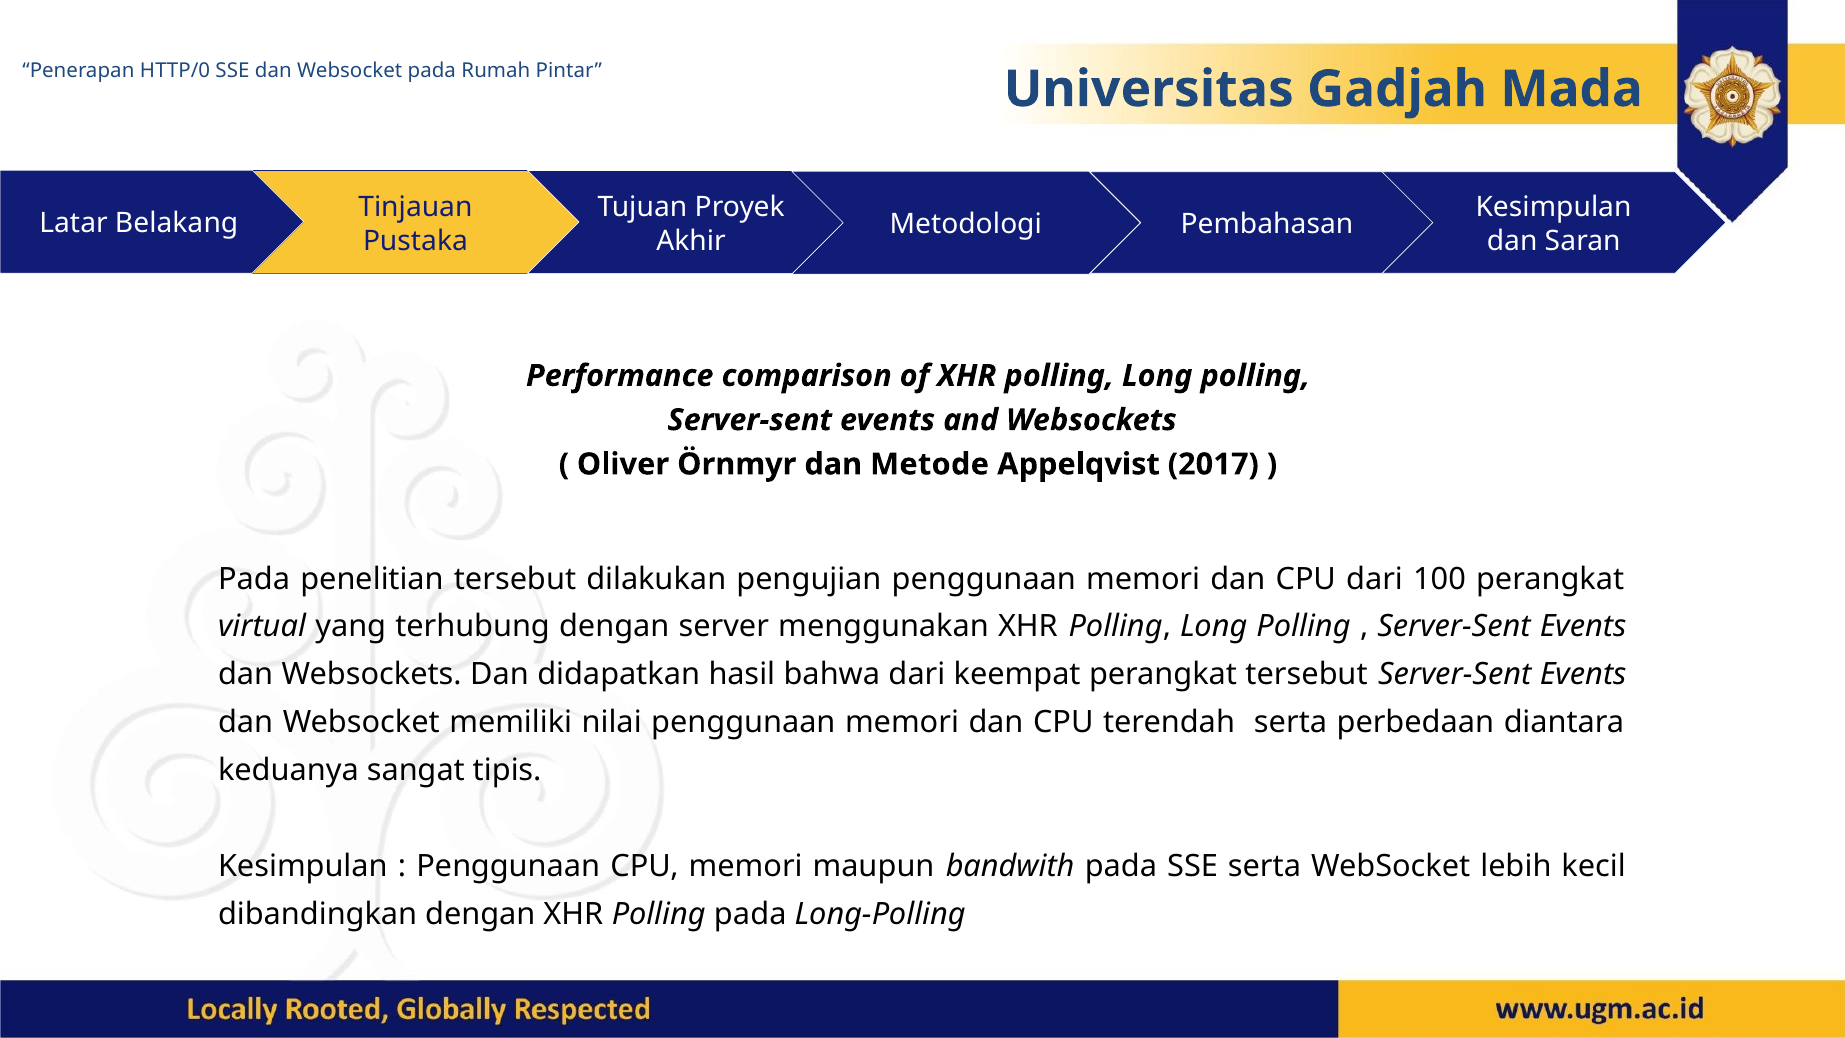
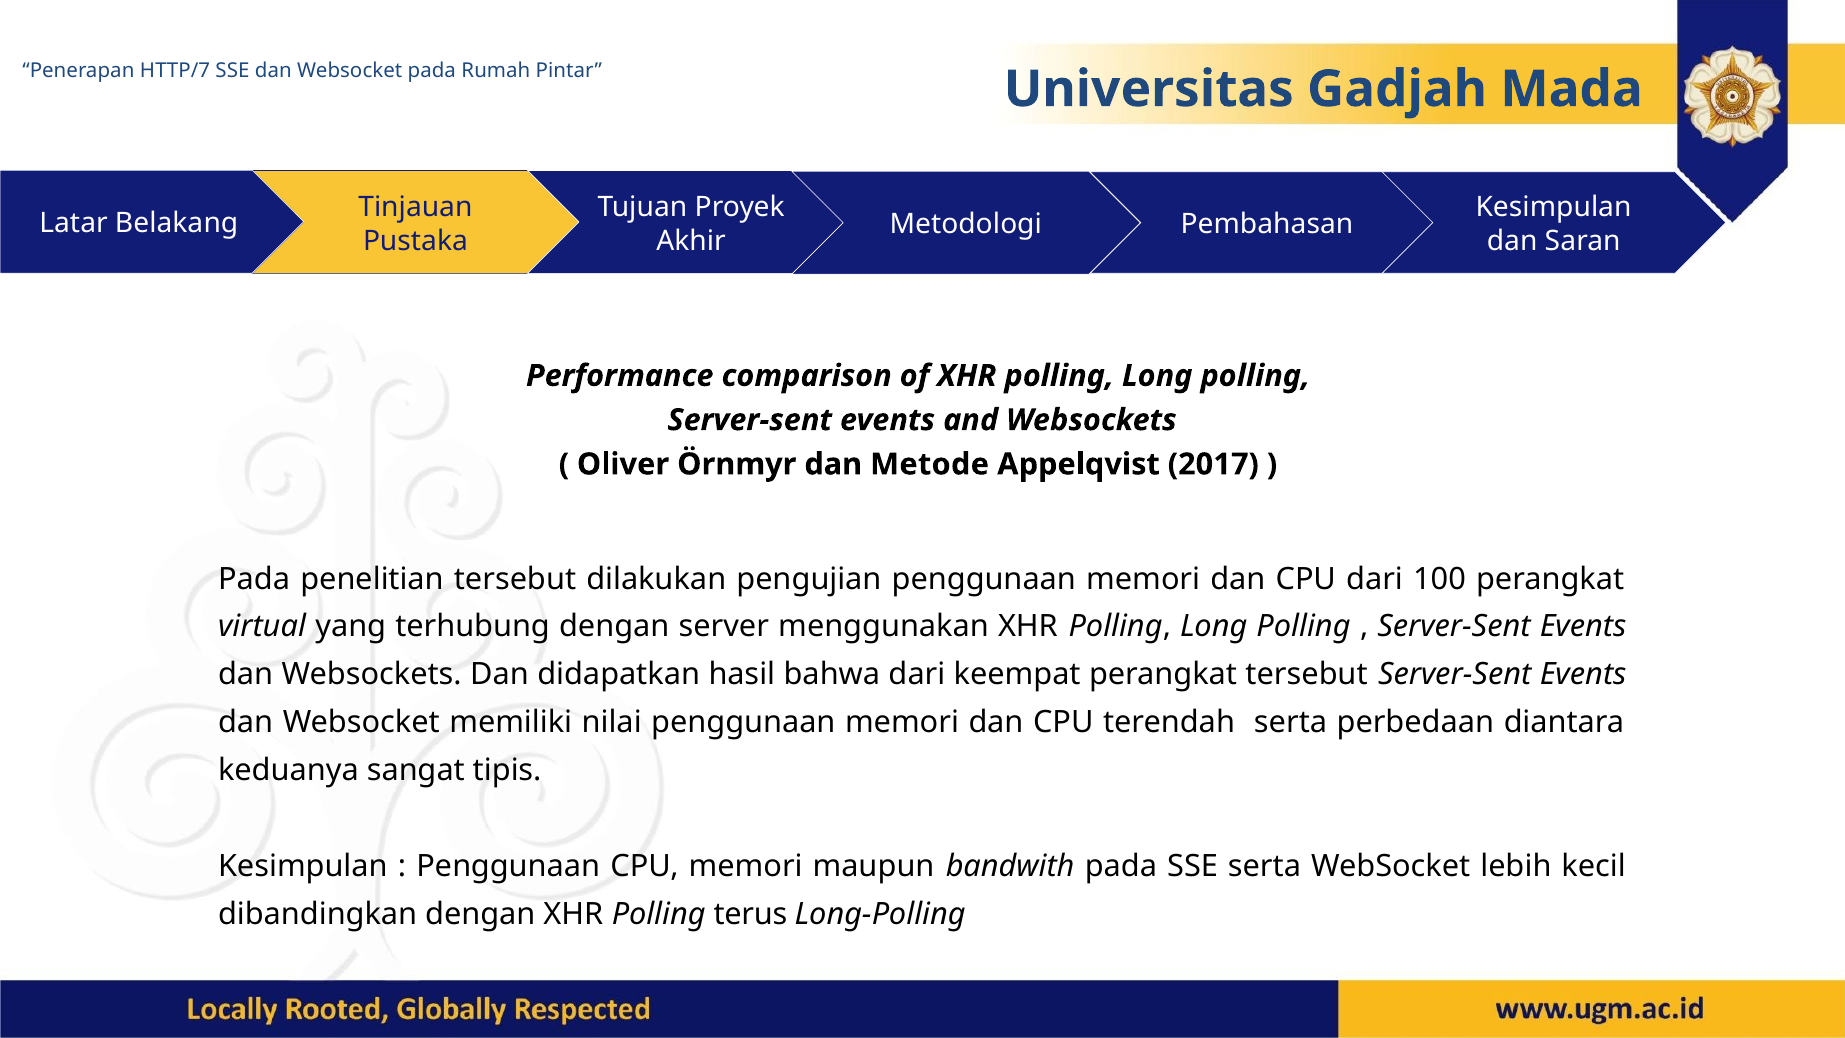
HTTP/0: HTTP/0 -> HTTP/7 (175, 71)
Polling pada: pada -> terus (750, 914)
